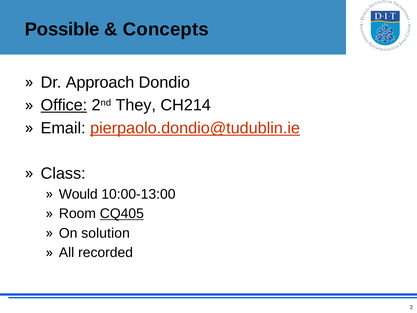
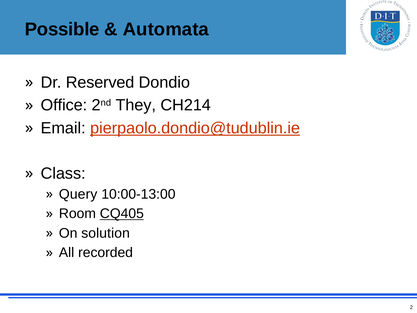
Concepts: Concepts -> Automata (166, 29)
Approach: Approach -> Reserved (100, 82)
Office underline: present -> none (64, 105)
Would: Would -> Query (78, 194)
